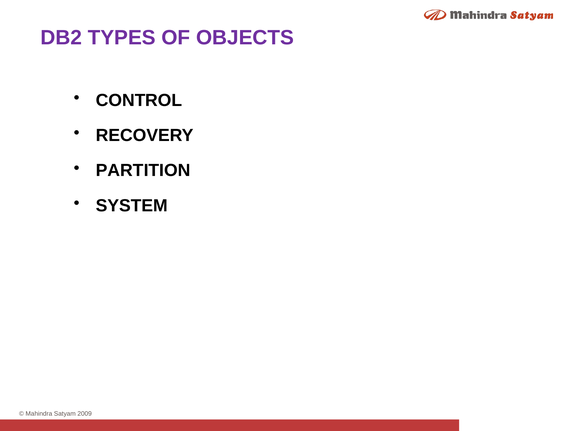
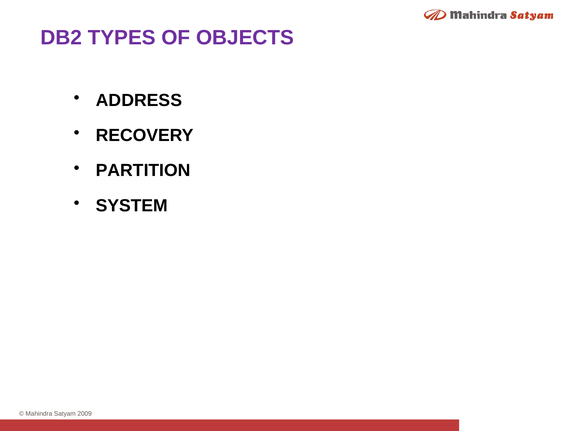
CONTROL: CONTROL -> ADDRESS (139, 100)
